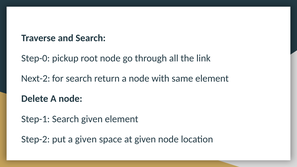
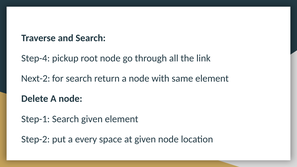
Step-0: Step-0 -> Step-4 (36, 58)
a given: given -> every (86, 139)
